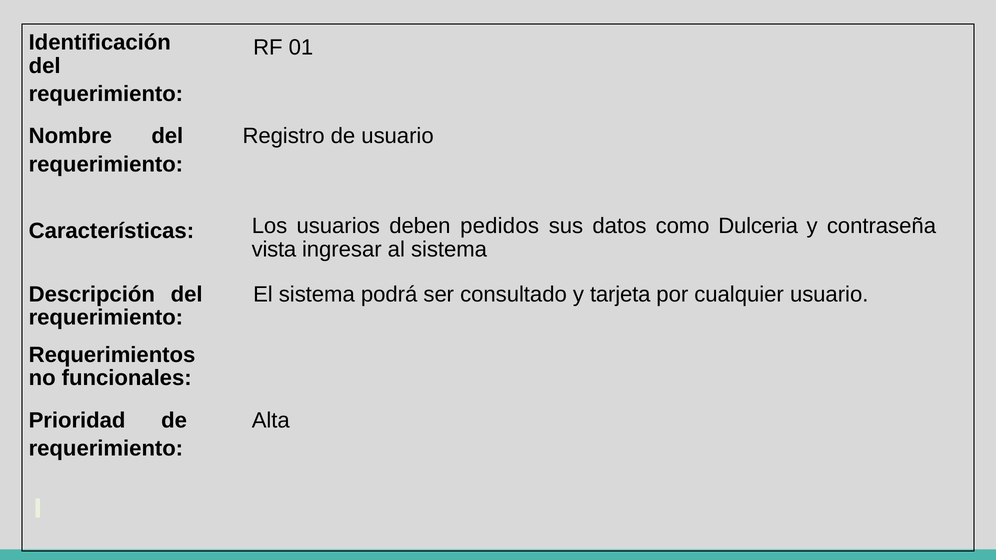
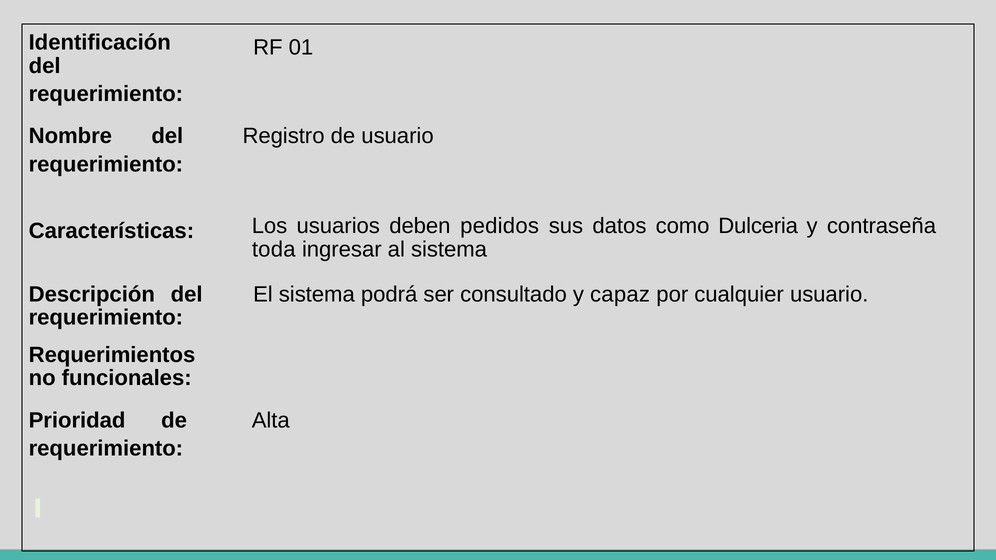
vista: vista -> toda (274, 250)
tarjeta: tarjeta -> capaz (620, 294)
